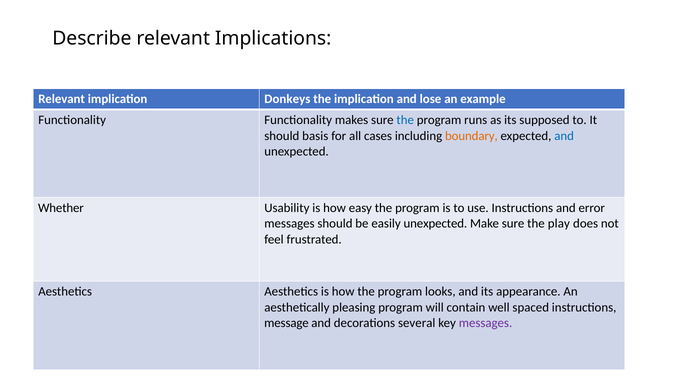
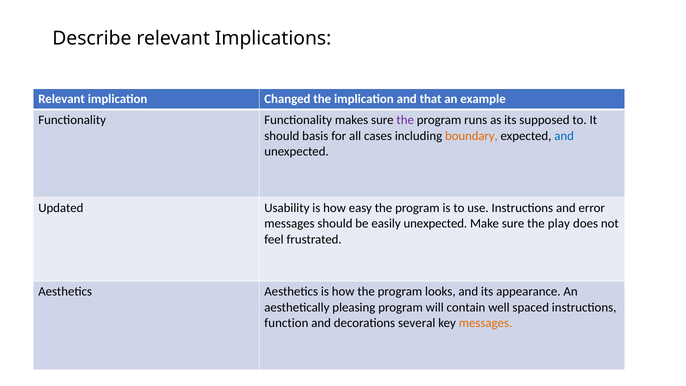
Donkeys: Donkeys -> Changed (287, 99)
lose: lose -> that (431, 99)
the colour: blue -> purple (405, 120)
Whether: Whether -> Updated (61, 208)
message: message -> function (286, 323)
messages colour: purple -> orange (486, 323)
